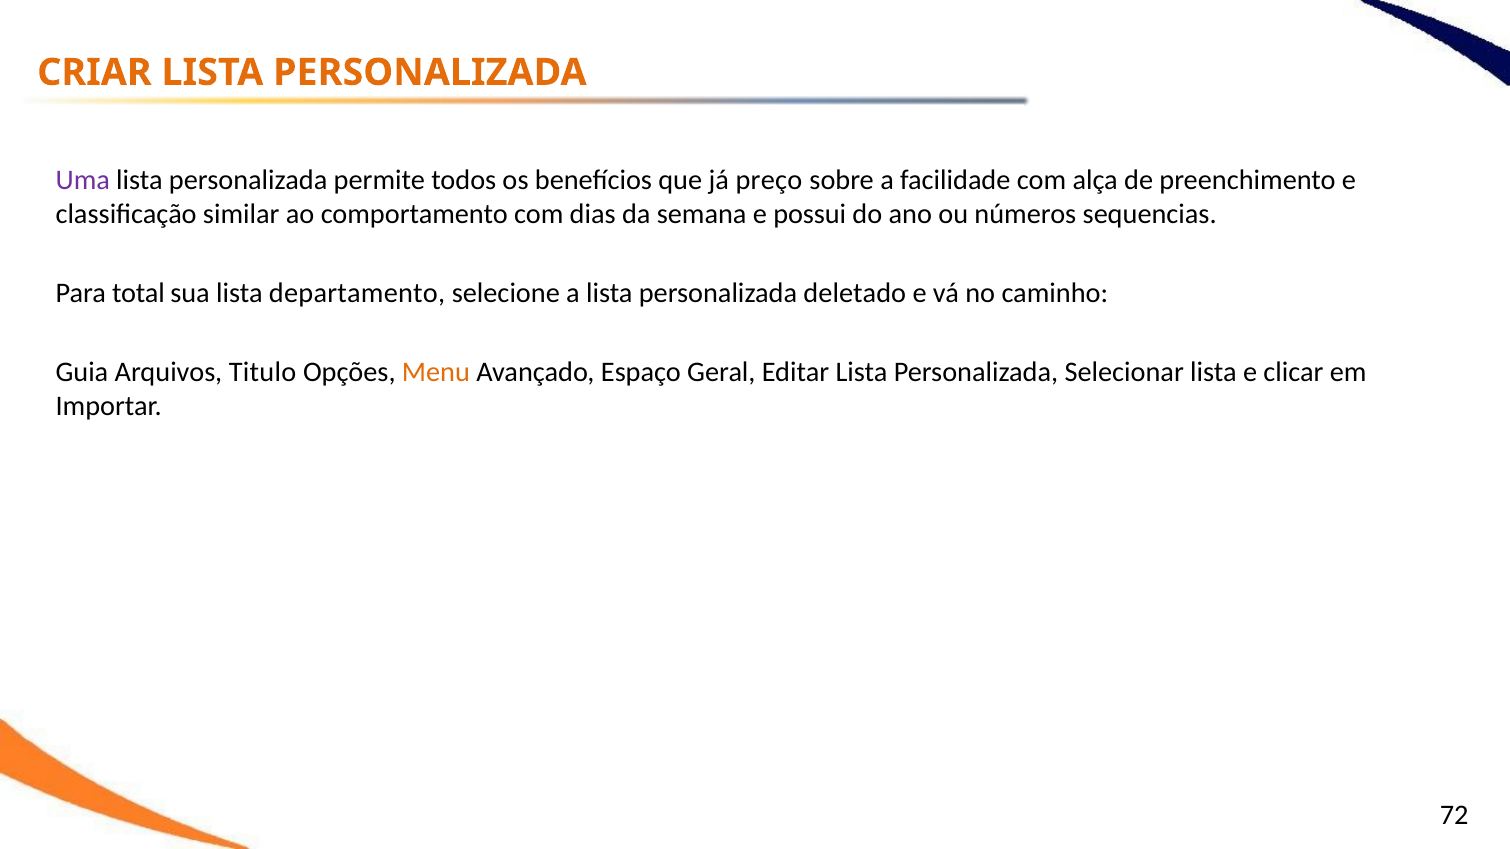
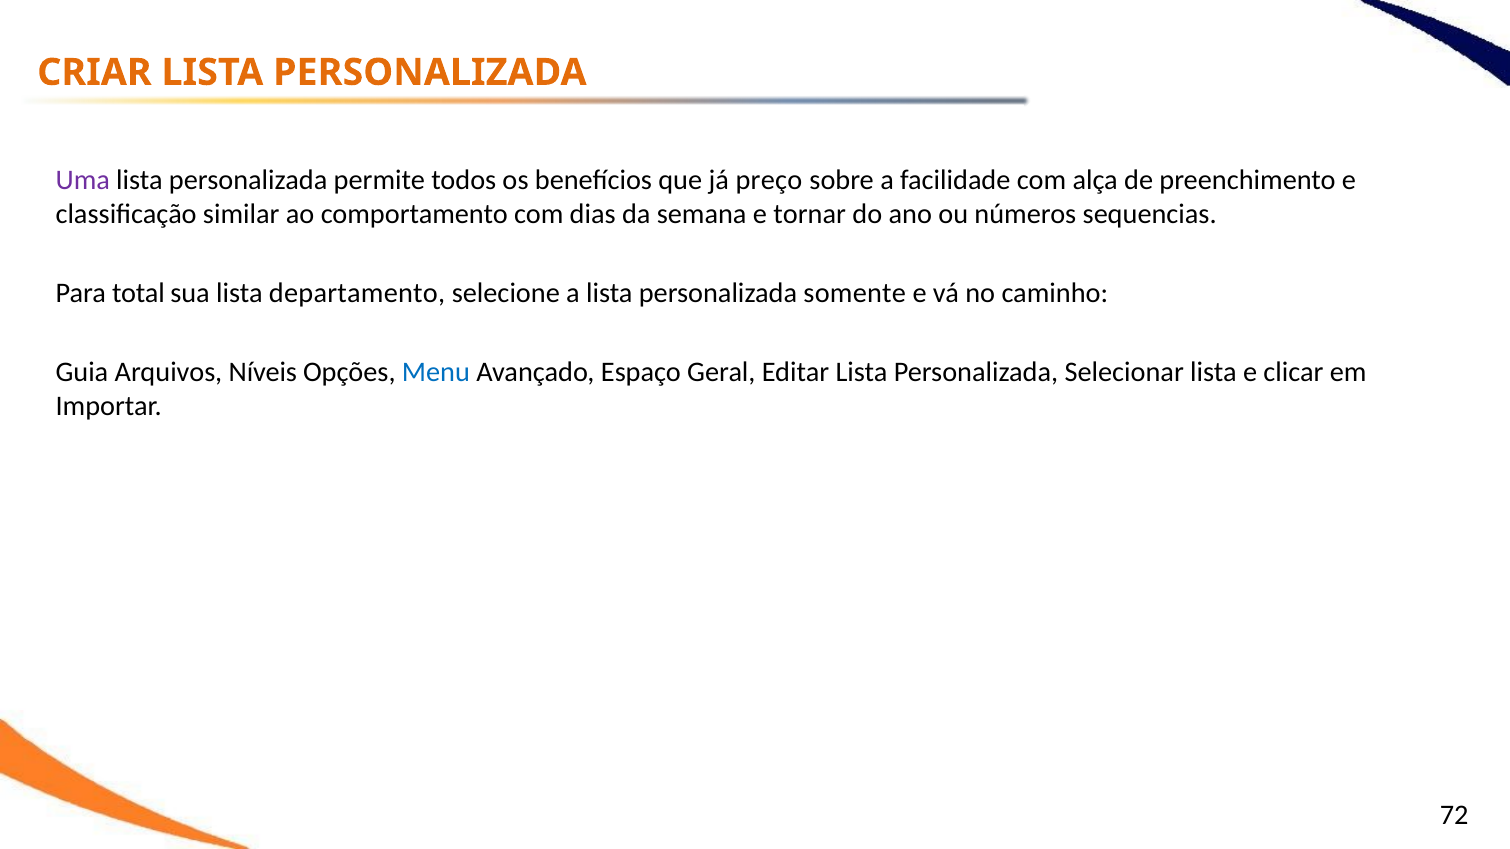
possui: possui -> tornar (810, 214)
deletado: deletado -> somente (855, 294)
Titulo: Titulo -> Níveis (263, 373)
Menu colour: orange -> blue (436, 373)
